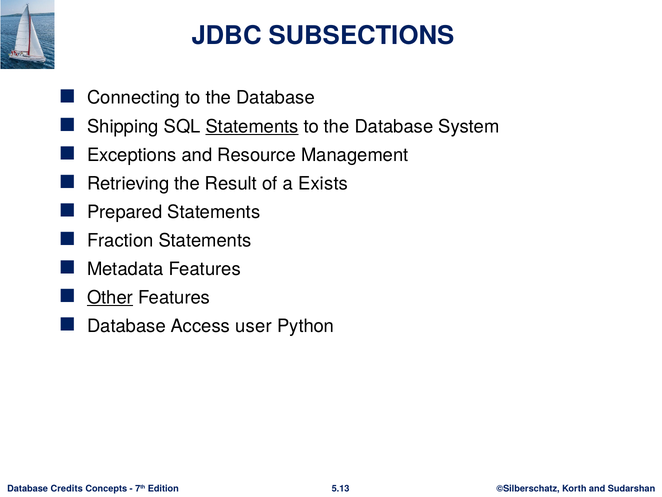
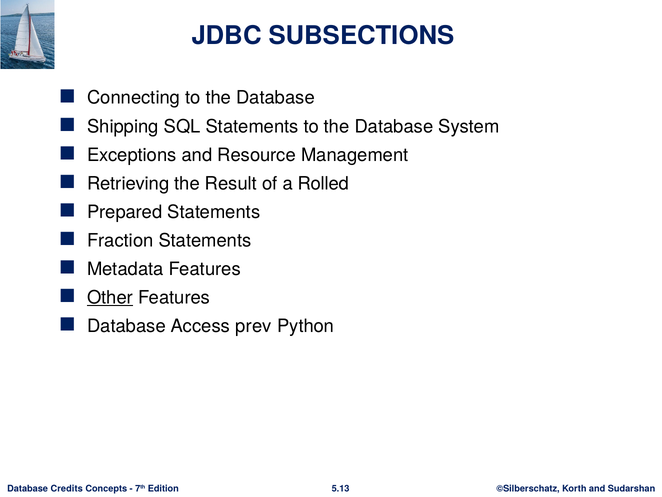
Statements underline: present -> none (252, 126)
Exists: Exists -> Rolled (323, 183)
user: user -> prev (253, 326)
